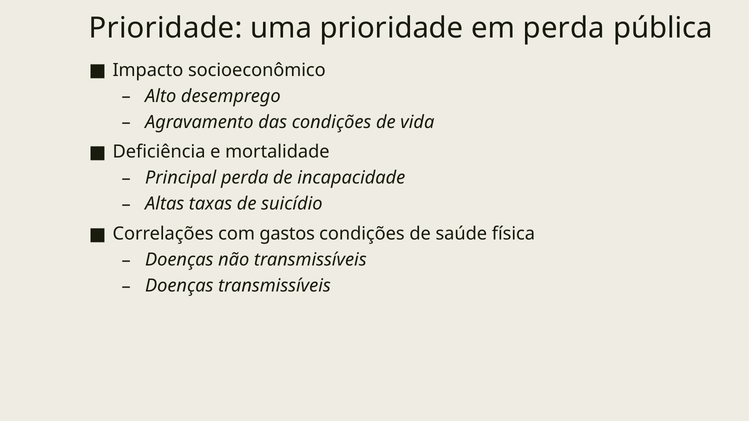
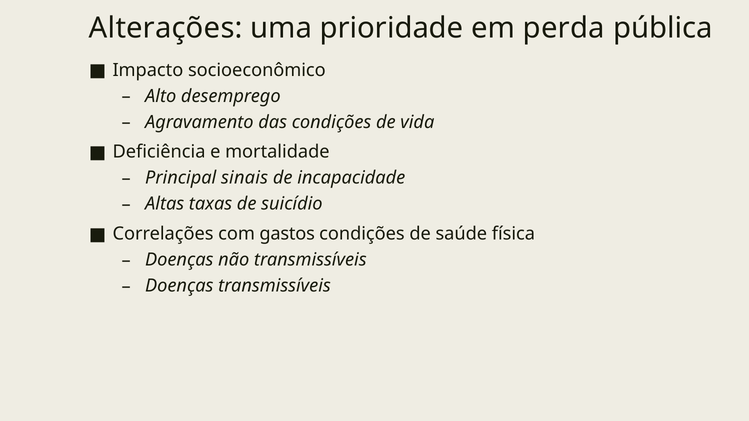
Prioridade: Prioridade -> Alterações (166, 28)
Principal perda: perda -> sinais (245, 178)
